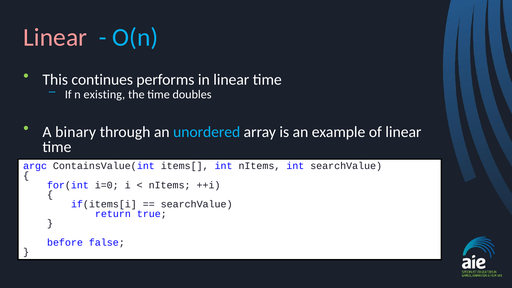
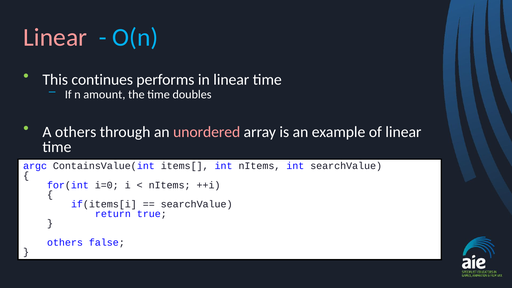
existing: existing -> amount (104, 95)
A binary: binary -> others (76, 132)
unordered colour: light blue -> pink (207, 132)
before: before -> others (65, 242)
